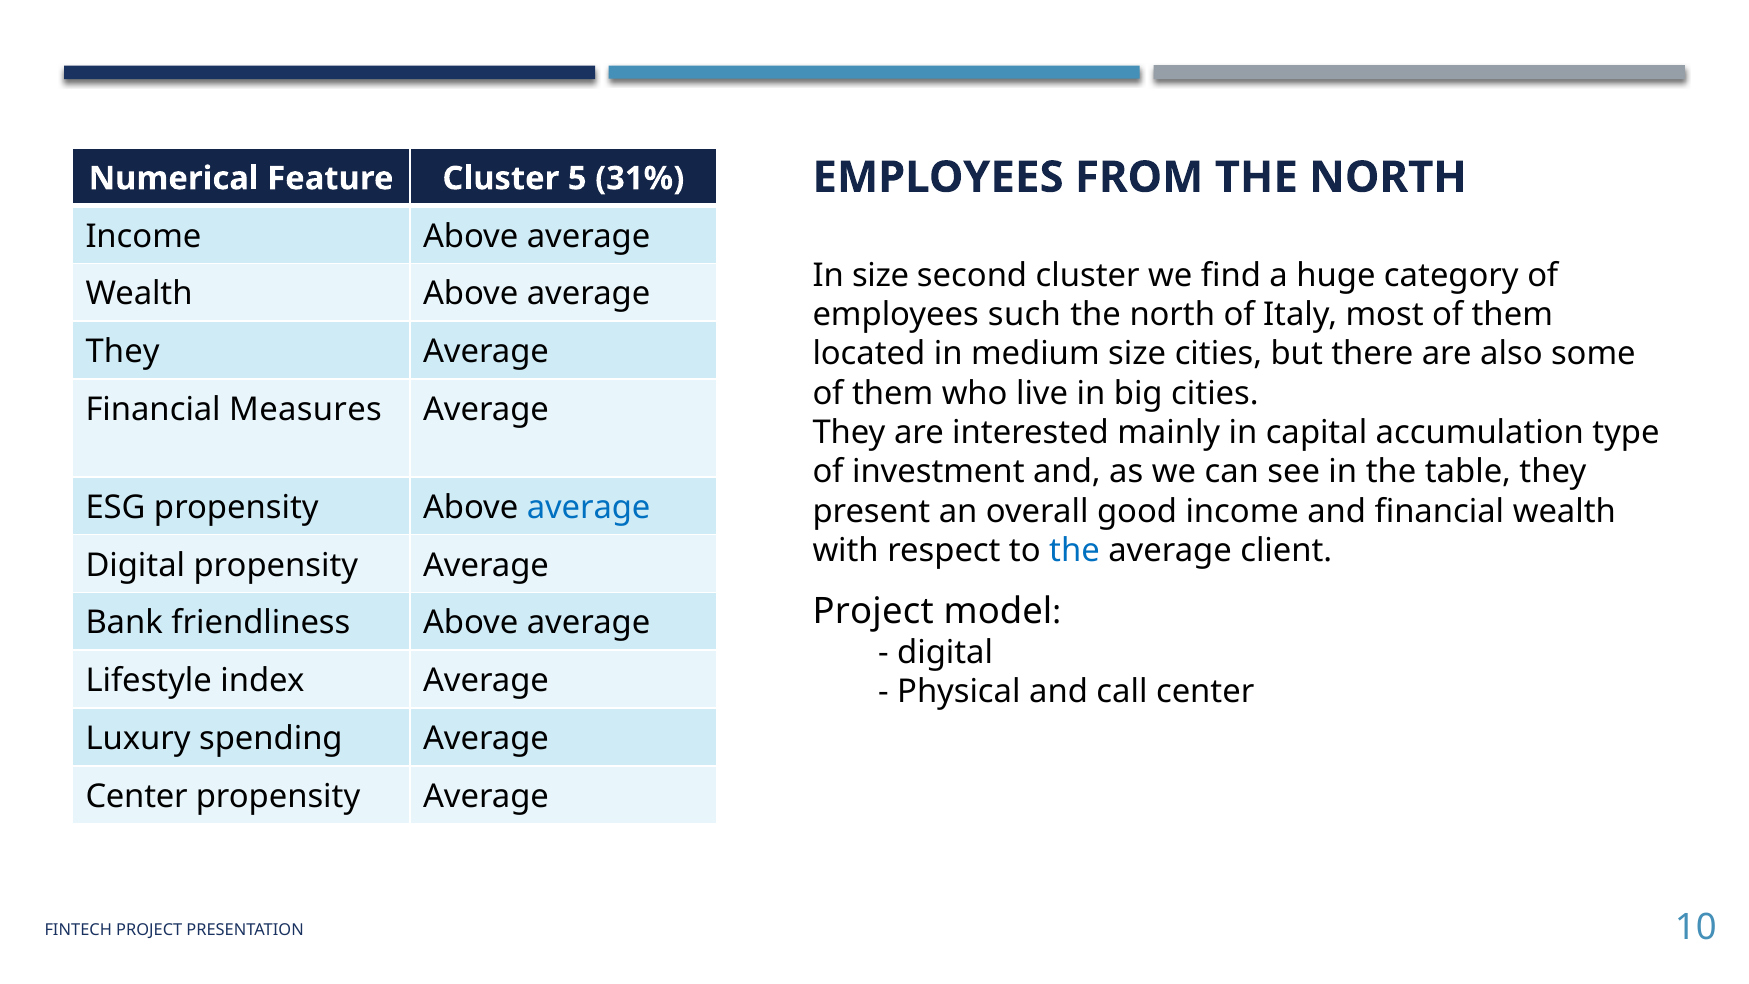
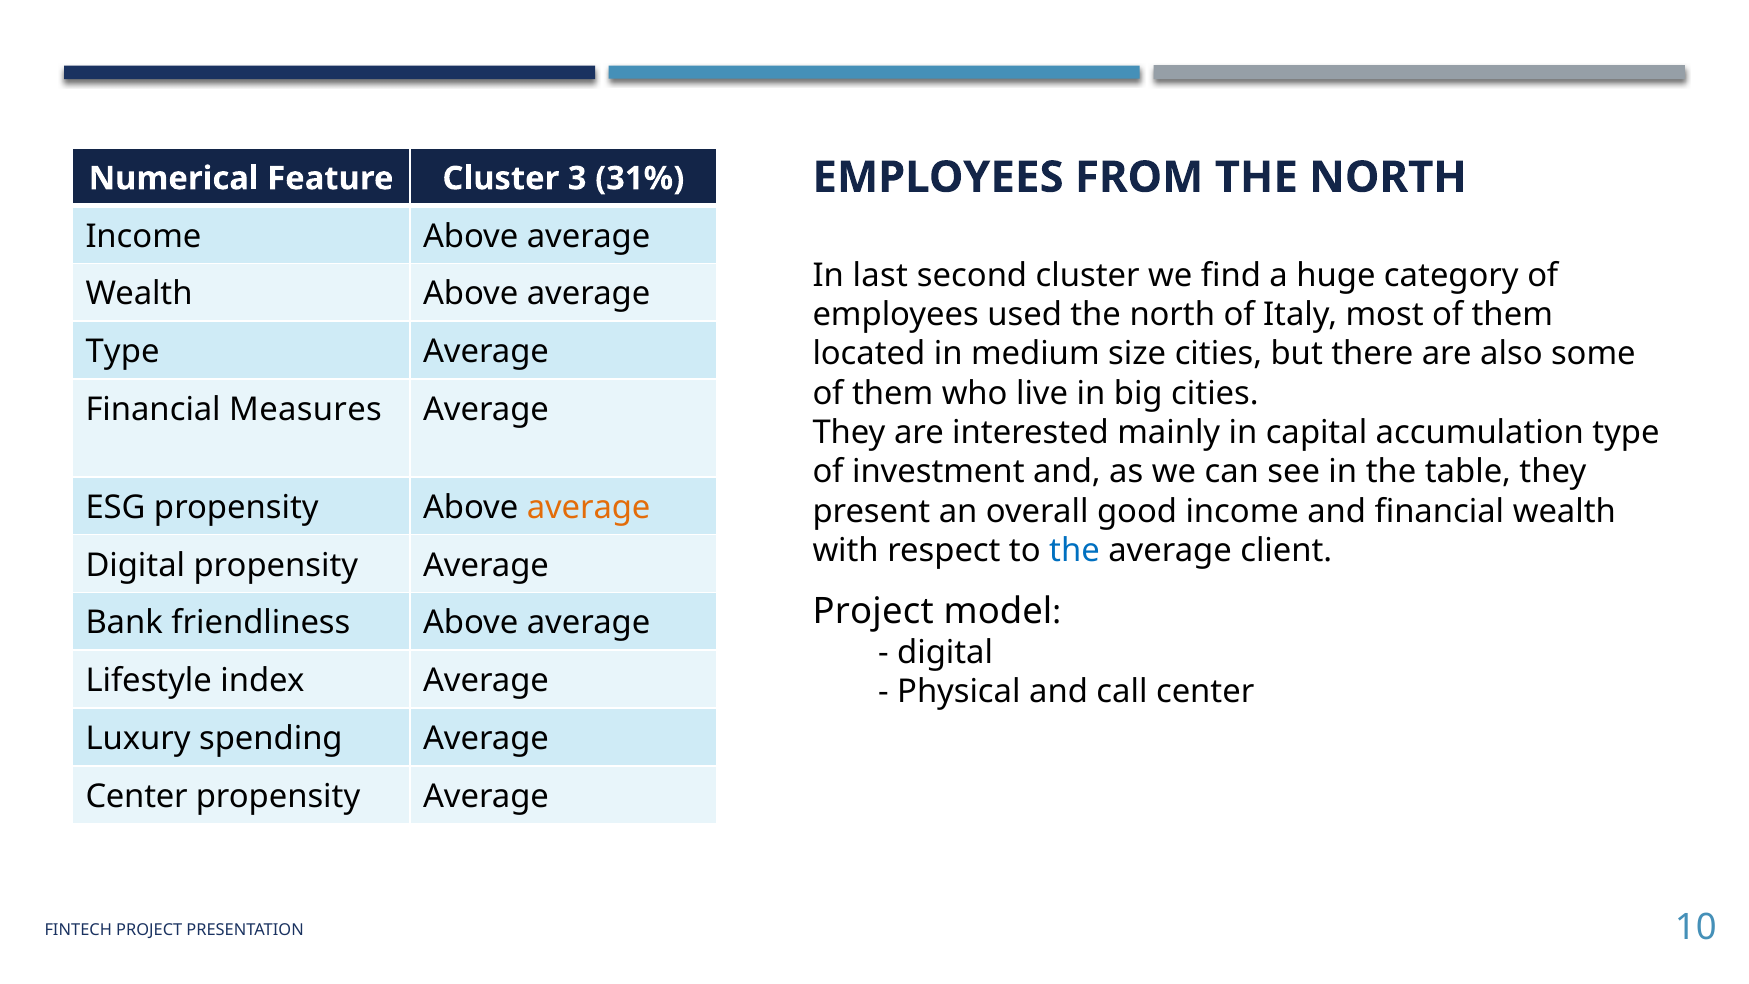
5: 5 -> 3 (577, 178)
In size: size -> last (880, 275)
such: such -> used (1025, 314)
They: They -> Type (123, 352)
average colour: blue -> orange (589, 507)
